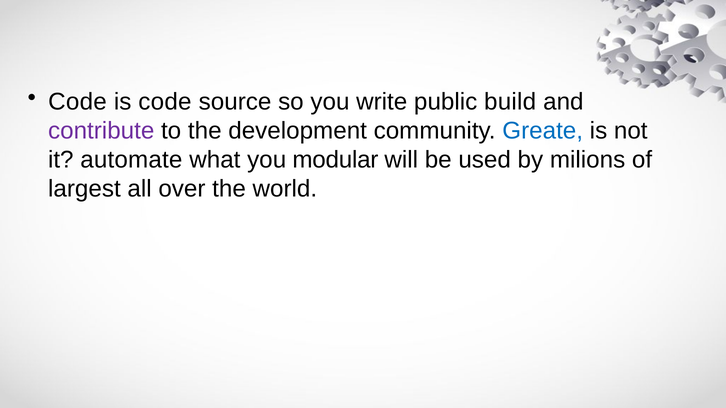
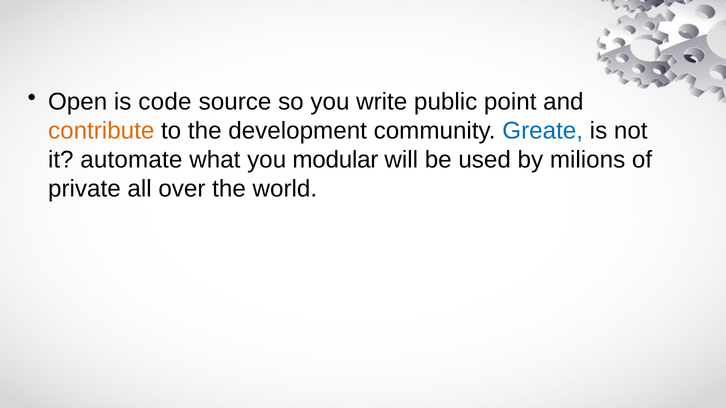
Code: Code -> Open (78, 102)
build: build -> point (510, 102)
contribute colour: purple -> orange (101, 131)
largest: largest -> private (84, 189)
